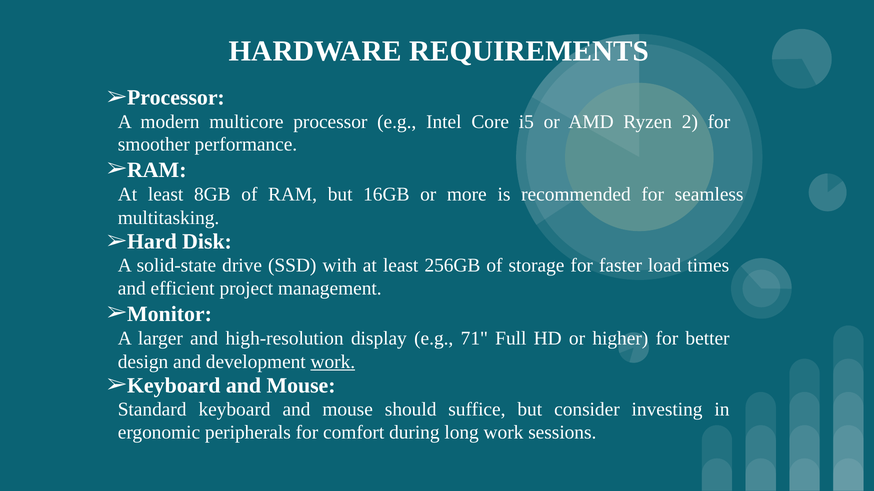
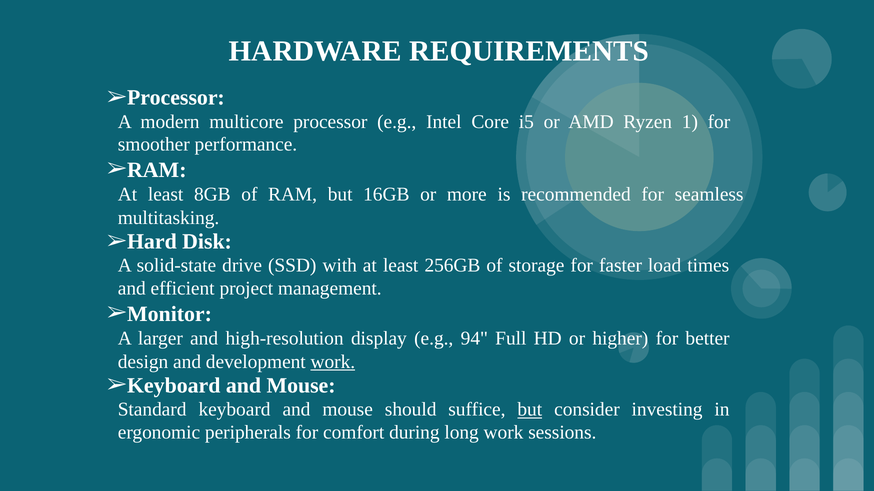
2: 2 -> 1 (690, 122)
71: 71 -> 94 (474, 339)
but underline: none -> present (530, 410)
